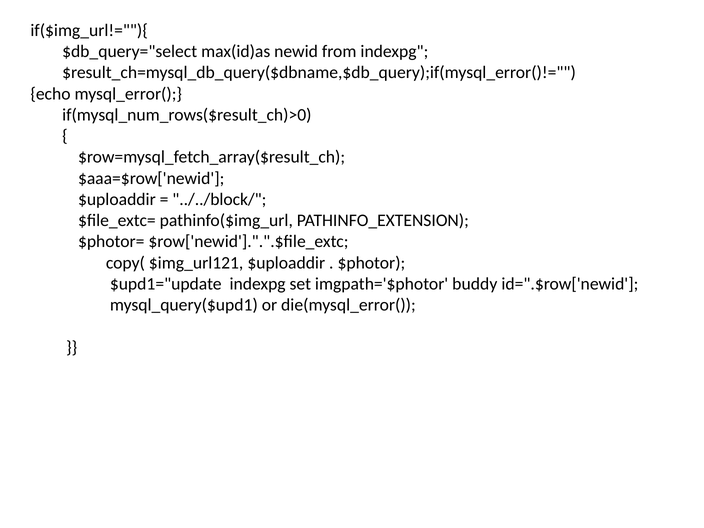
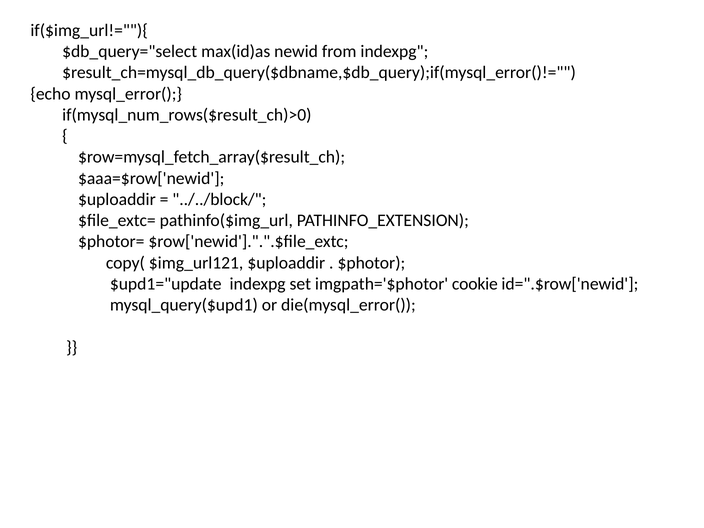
buddy: buddy -> cookie (475, 284)
